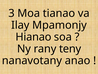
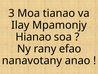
teny: teny -> efao (70, 48)
